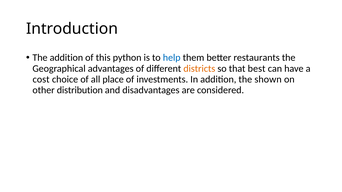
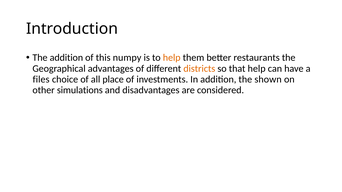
python: python -> numpy (127, 58)
help colour: blue -> orange (172, 58)
that best: best -> help (257, 69)
cost: cost -> files (41, 79)
distribution: distribution -> simulations (80, 90)
